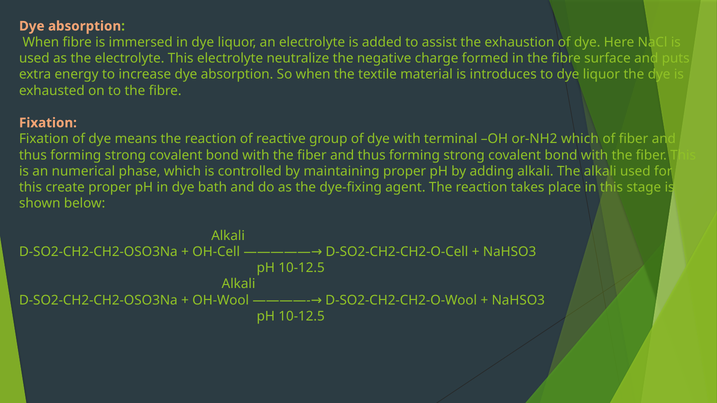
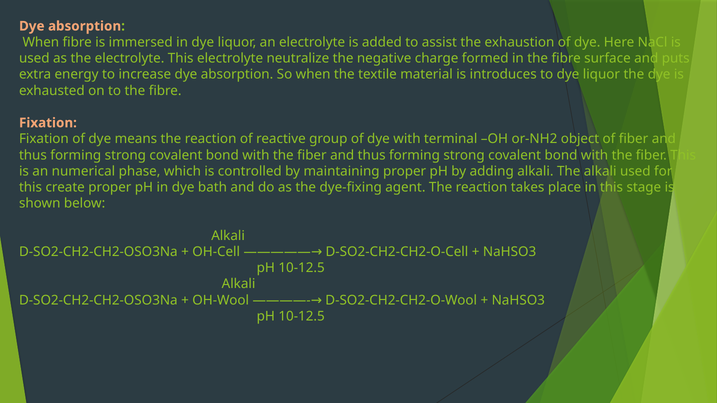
or-NH2 which: which -> object (580, 139)
